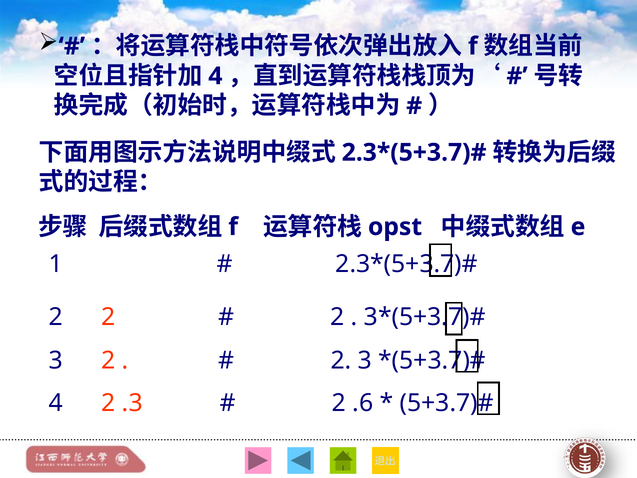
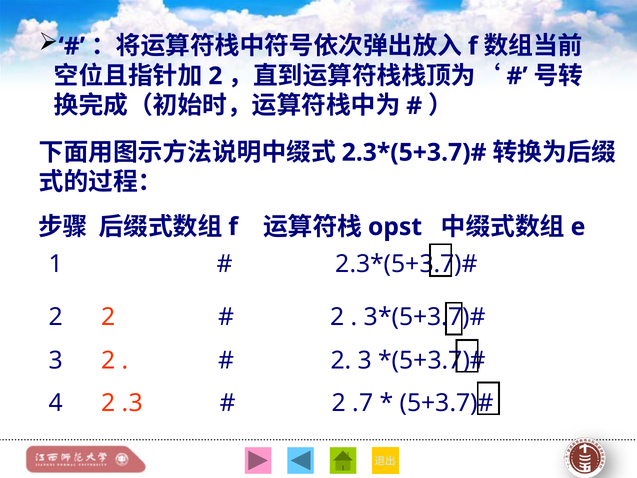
4: 4 -> 2 (215, 76)
.6: .6 -> .7 (363, 403)
